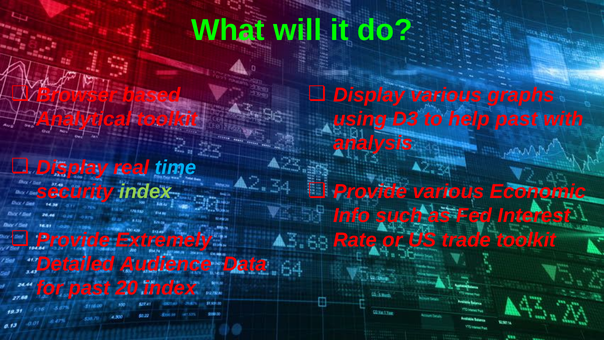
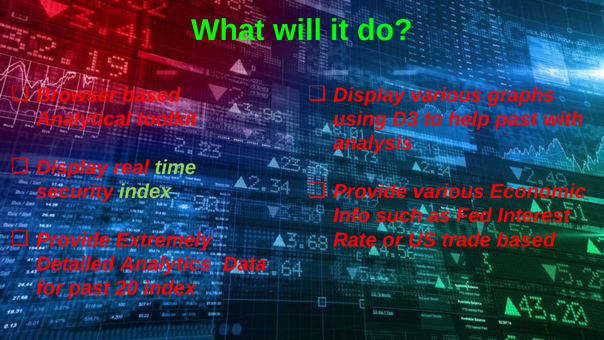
time colour: light blue -> light green (175, 167)
trade toolkit: toolkit -> based (526, 240)
Audience: Audience -> Analytics (166, 264)
